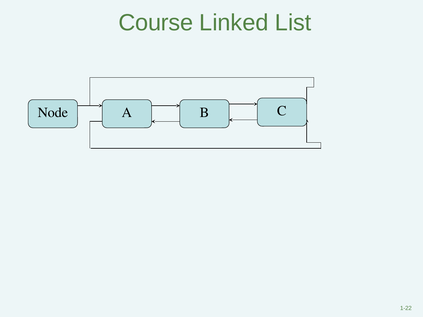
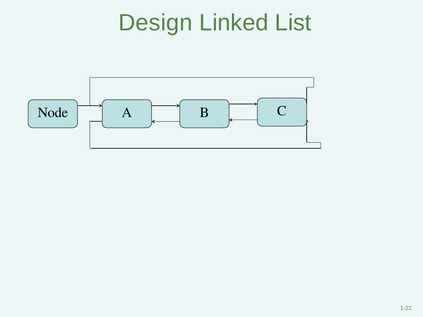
Course: Course -> Design (156, 23)
